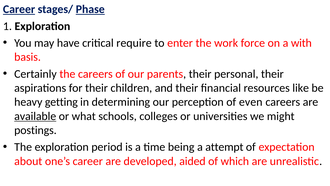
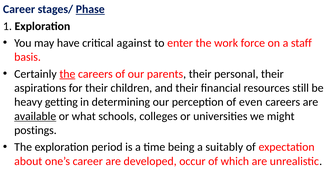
Career underline: present -> none (19, 9)
require: require -> against (134, 43)
with: with -> staff (301, 43)
the underline: none -> present (67, 74)
like: like -> still (301, 88)
attempt: attempt -> suitably (224, 147)
aided: aided -> occur (192, 161)
